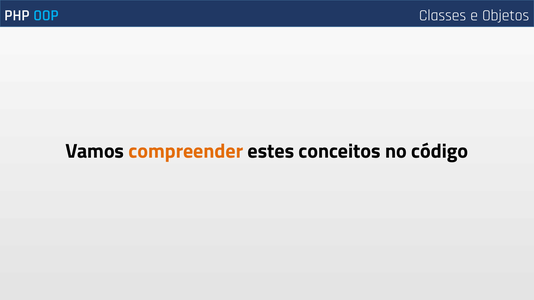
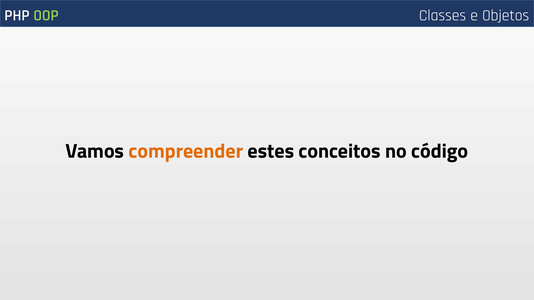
OOP colour: light blue -> light green (46, 15)
